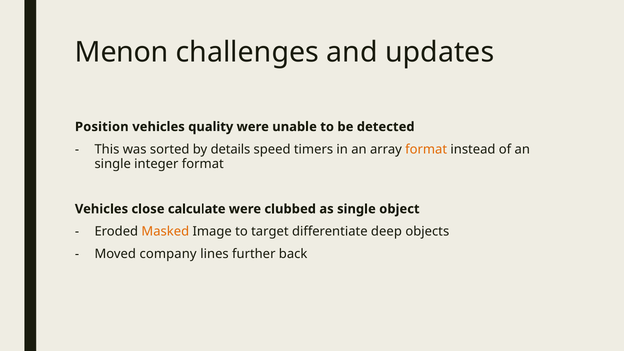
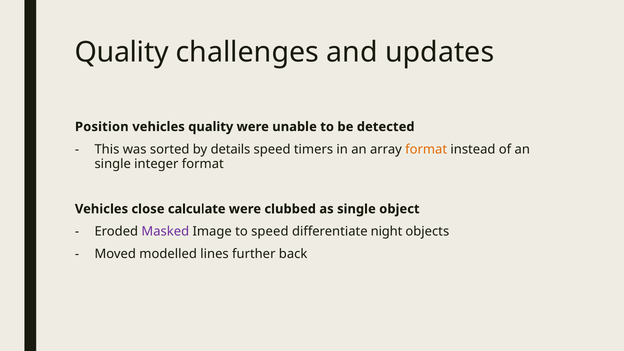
Menon: Menon -> Quality (122, 52)
Masked colour: orange -> purple (165, 231)
to target: target -> speed (270, 231)
deep: deep -> night (387, 231)
company: company -> modelled (168, 254)
